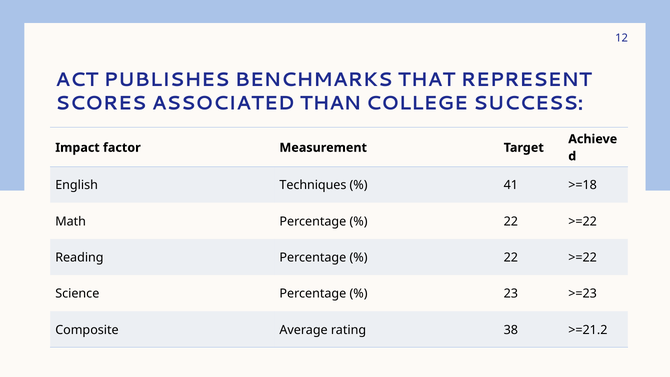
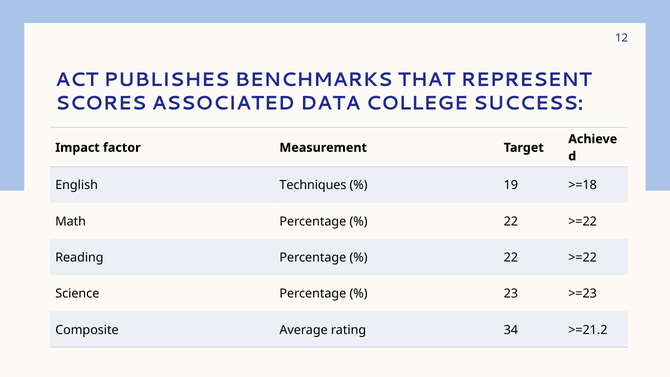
THAN: THAN -> DATA (330, 103)
41: 41 -> 19 (511, 185)
38: 38 -> 34 (511, 330)
